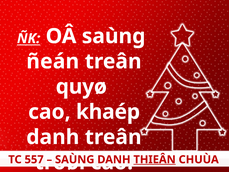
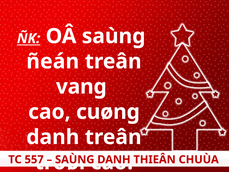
quyø: quyø -> vang (81, 87)
khaép: khaép -> cuøng (108, 112)
THIEÂN underline: present -> none (155, 159)
